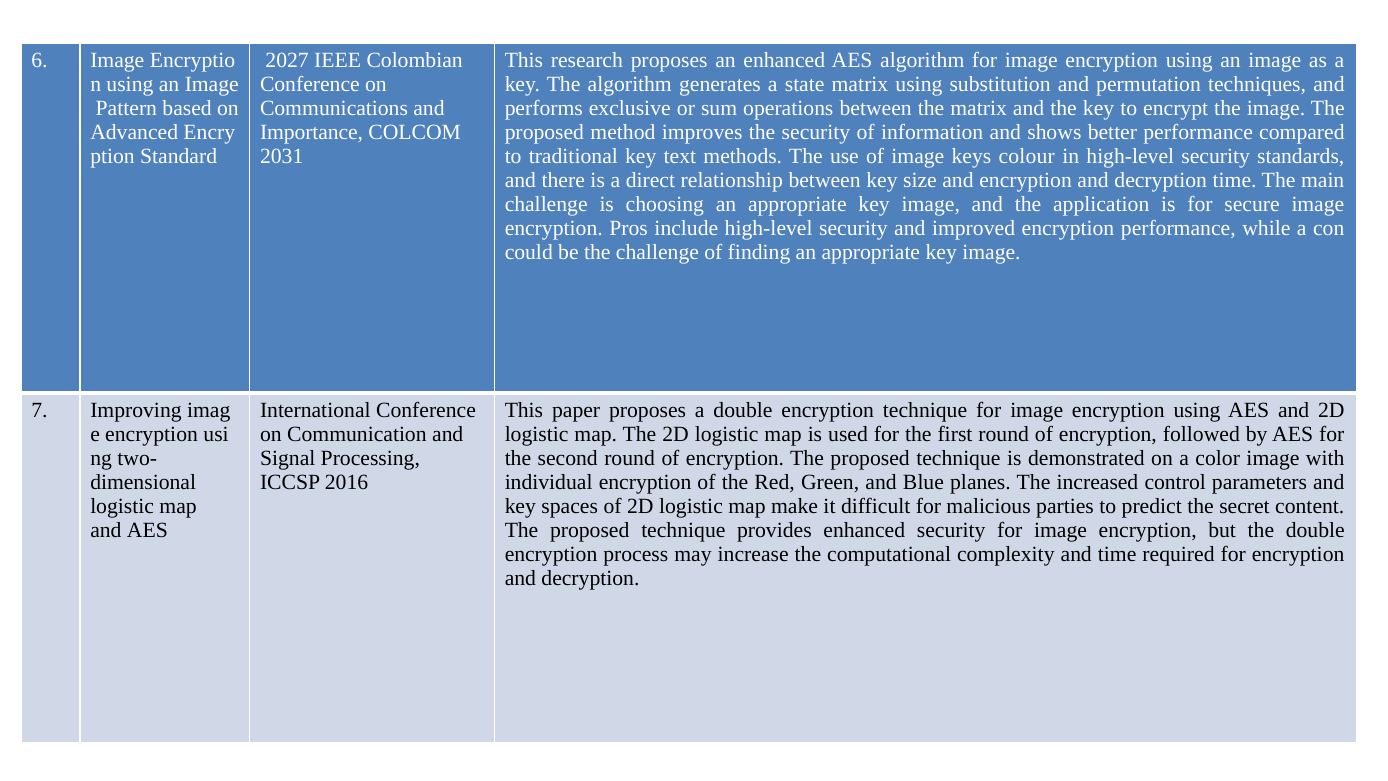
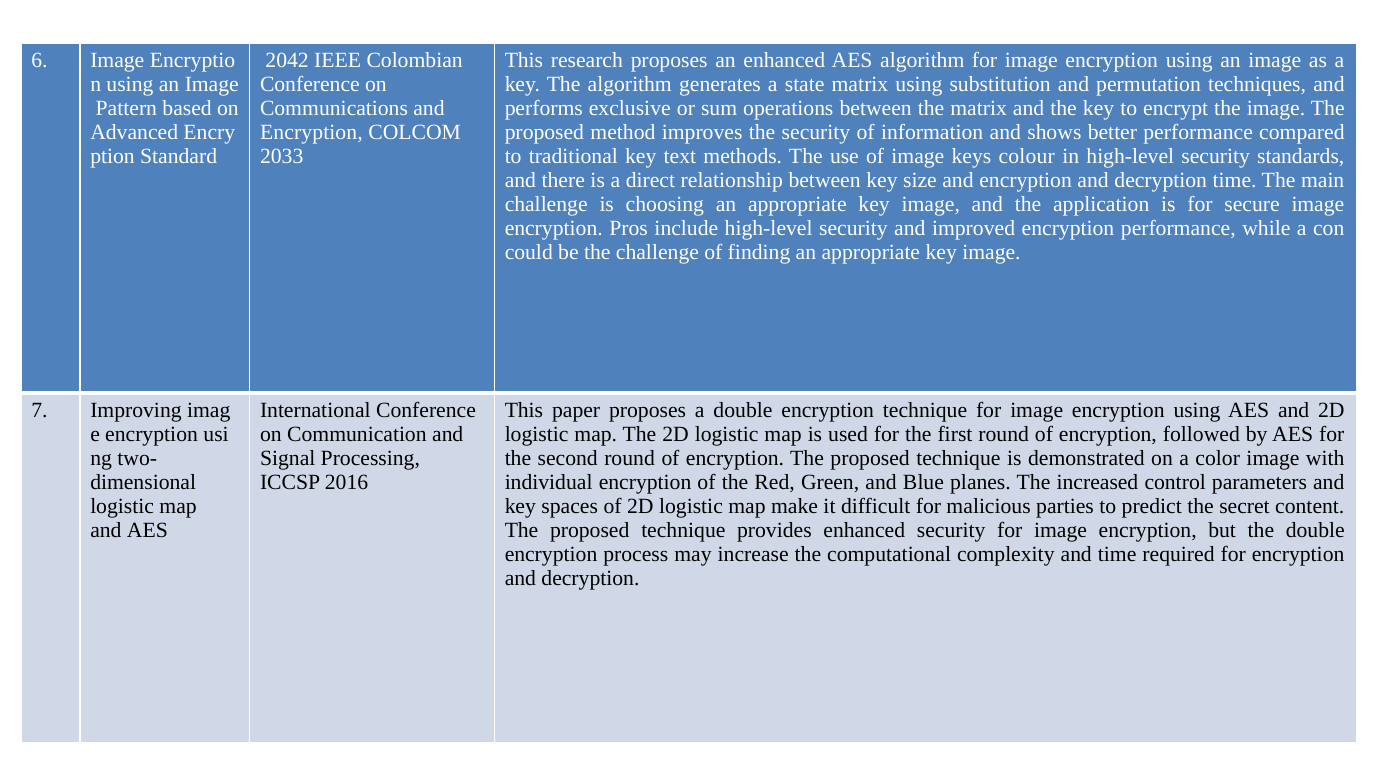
2027: 2027 -> 2042 (287, 61)
Importance: Importance -> Encryption (311, 132)
2031: 2031 -> 2033 (282, 156)
